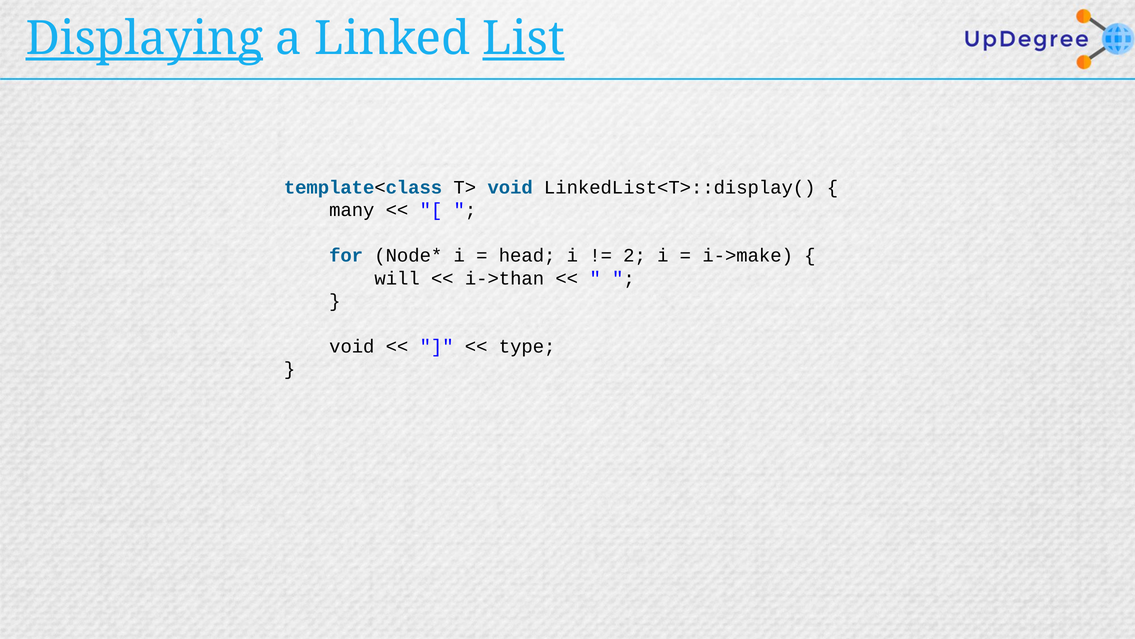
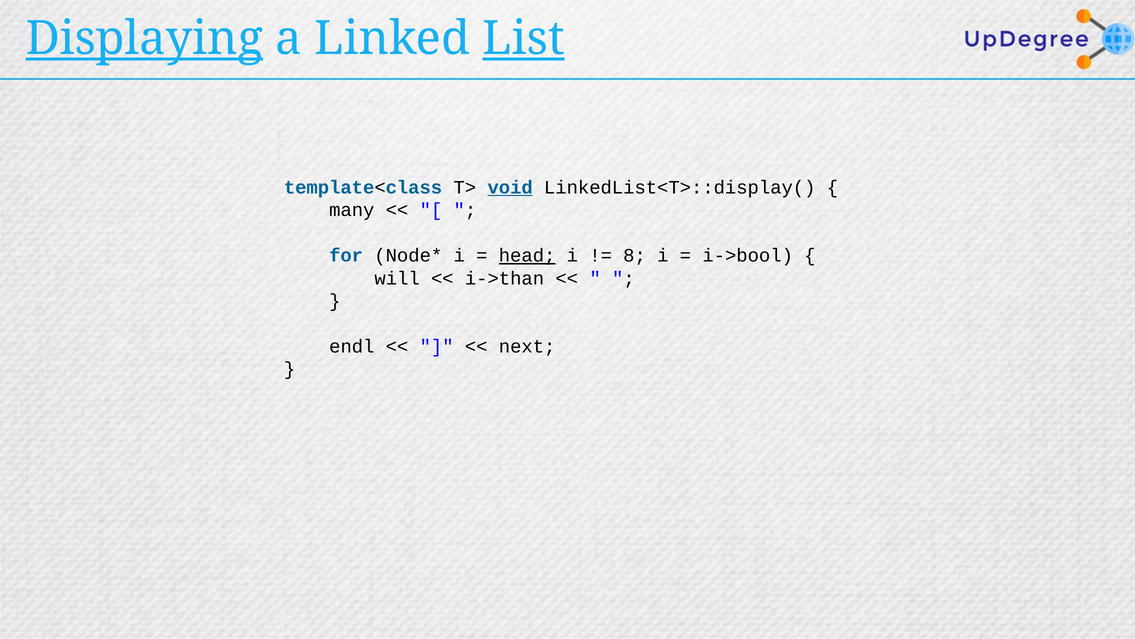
void underline: none -> present (510, 187)
head underline: none -> present (527, 255)
2: 2 -> 8 (635, 255)
i->make: i->make -> i->bool (748, 255)
void: void -> endl (352, 346)
type: type -> next (527, 346)
